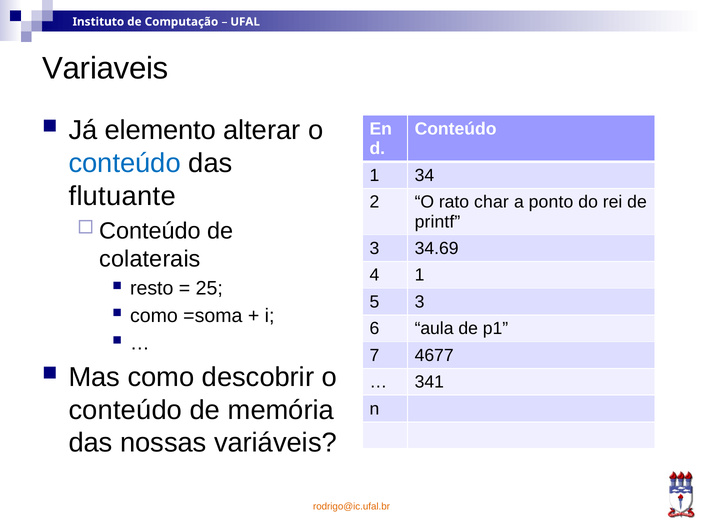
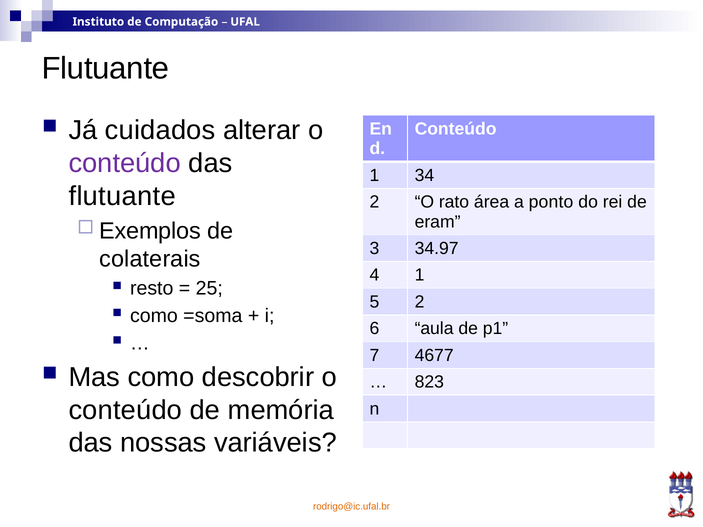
Variaveis: Variaveis -> Flutuante (105, 68)
elemento: elemento -> cuidados (160, 130)
conteúdo colour: blue -> purple (125, 163)
char: char -> área (492, 202)
printf: printf -> eram (438, 222)
Conteúdo: Conteúdo -> Exemplos (150, 231)
34.69: 34.69 -> 34.97 (437, 249)
5 3: 3 -> 2 (420, 302)
341: 341 -> 823 (429, 382)
